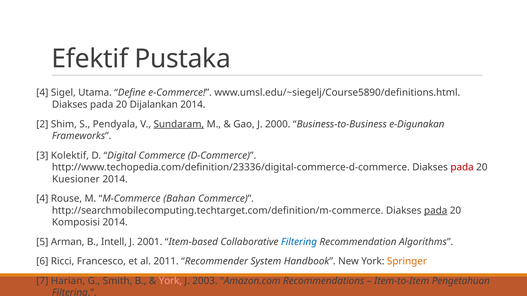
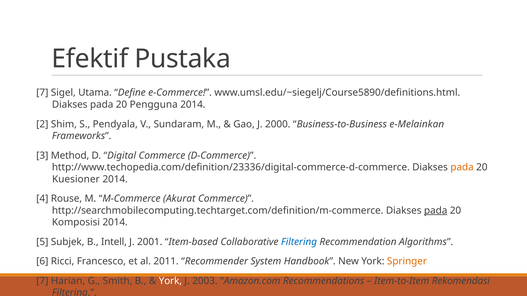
4: 4 -> 7 (42, 93)
Dijalankan: Dijalankan -> Pengguna (154, 105)
Sundaram underline: present -> none (179, 124)
e-Digunakan: e-Digunakan -> e-Melainkan (417, 124)
Kolektif: Kolektif -> Method (70, 156)
pada colour: red -> orange (462, 168)
Bahan: Bahan -> Akurat (179, 199)
Arman: Arman -> Subjek (68, 242)
York colour: pink -> white (170, 281)
Pengetahuan: Pengetahuan -> Rekomendasi (461, 281)
